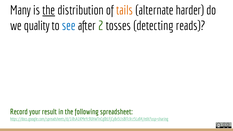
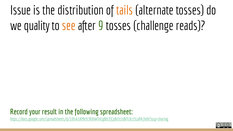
Many: Many -> Issue (21, 10)
the underline: present -> none (49, 10)
alternate harder: harder -> tosses (190, 10)
see colour: blue -> orange (69, 26)
2: 2 -> 9 (101, 26)
detecting: detecting -> challenge (153, 26)
